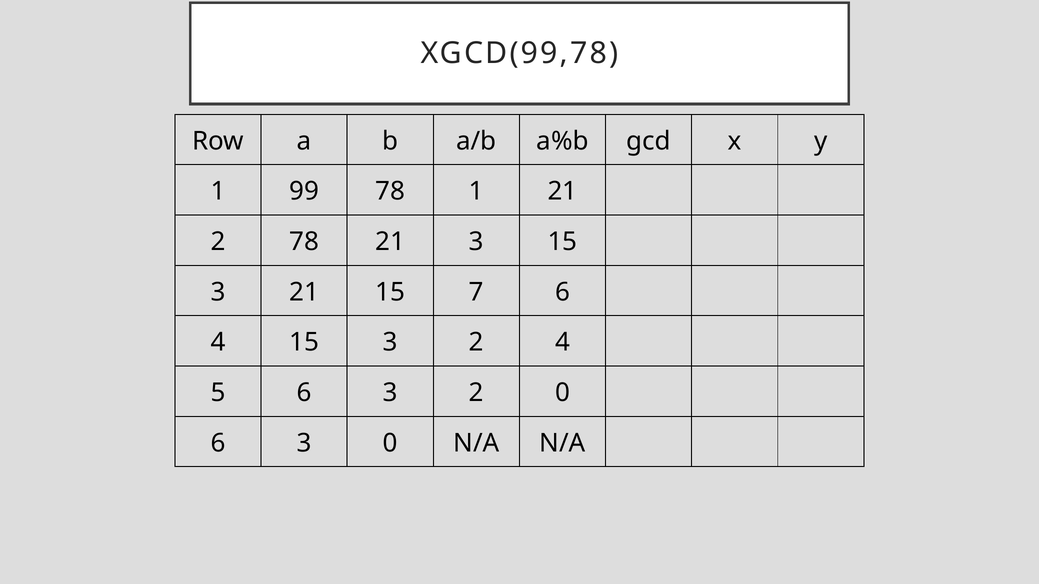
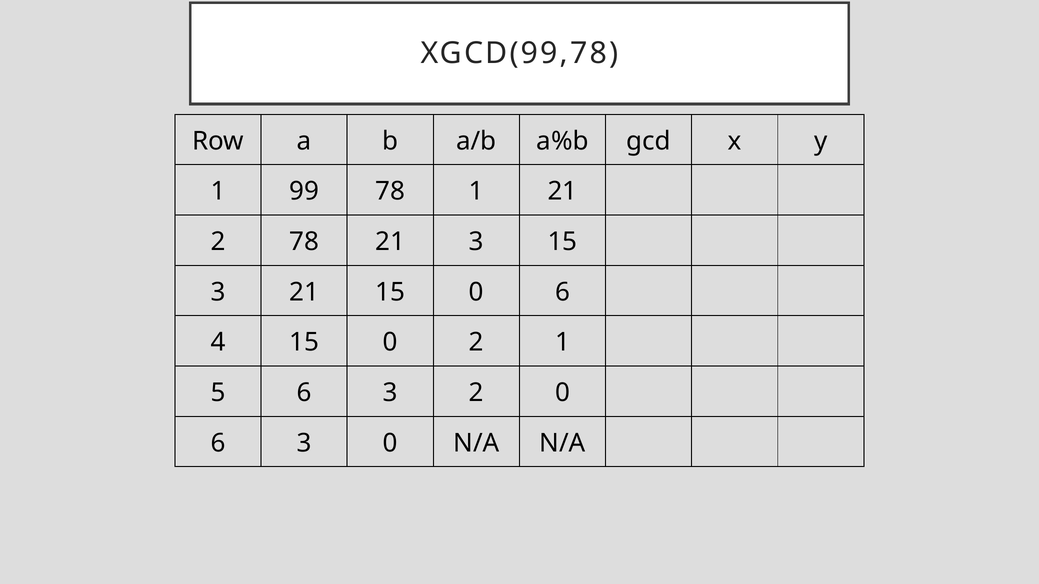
21 15 7: 7 -> 0 (476, 292)
4 15 3: 3 -> 0 (390, 343)
2 4: 4 -> 1 (563, 343)
